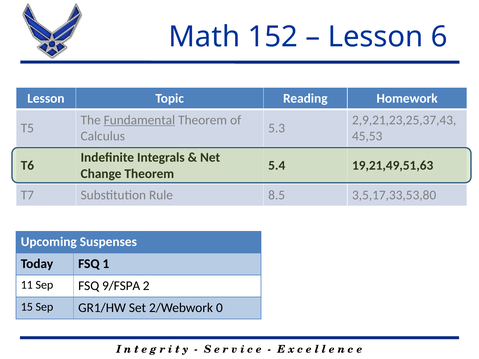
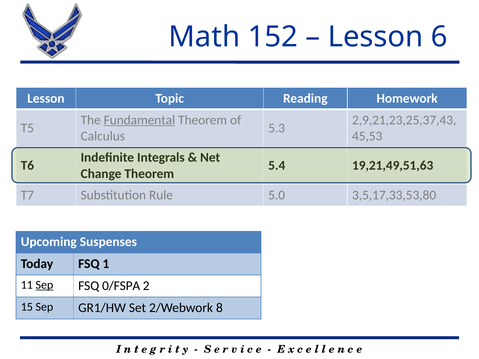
8.5: 8.5 -> 5.0 (277, 195)
Sep underline: none -> present (44, 285)
9/FSPA: 9/FSPA -> 0/FSPA (121, 286)
0: 0 -> 8 (219, 308)
